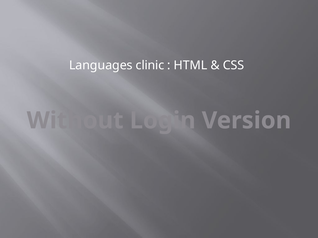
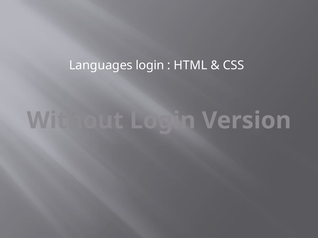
Languages clinic: clinic -> login (150, 66)
